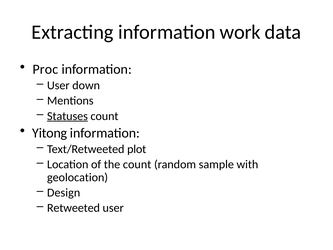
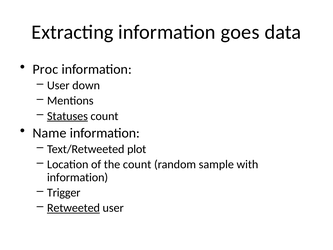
work: work -> goes (240, 32)
Yitong: Yitong -> Name (50, 133)
geolocation: geolocation -> information (78, 177)
Design: Design -> Trigger (64, 193)
Retweeted underline: none -> present (73, 208)
